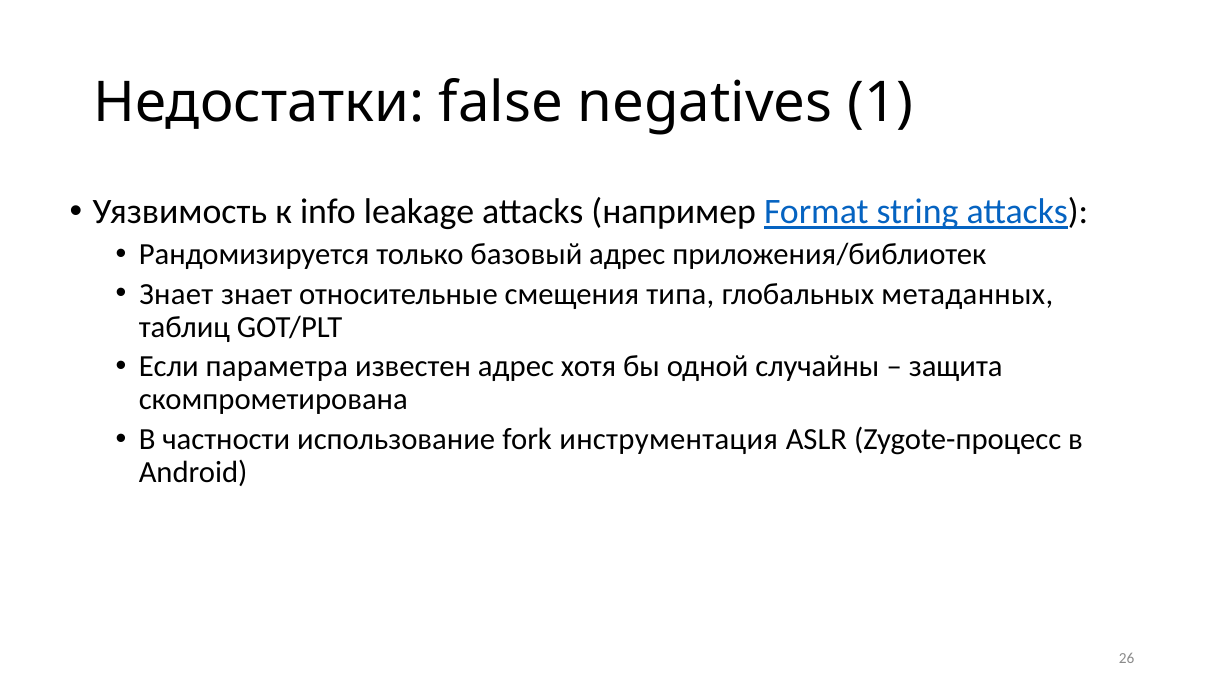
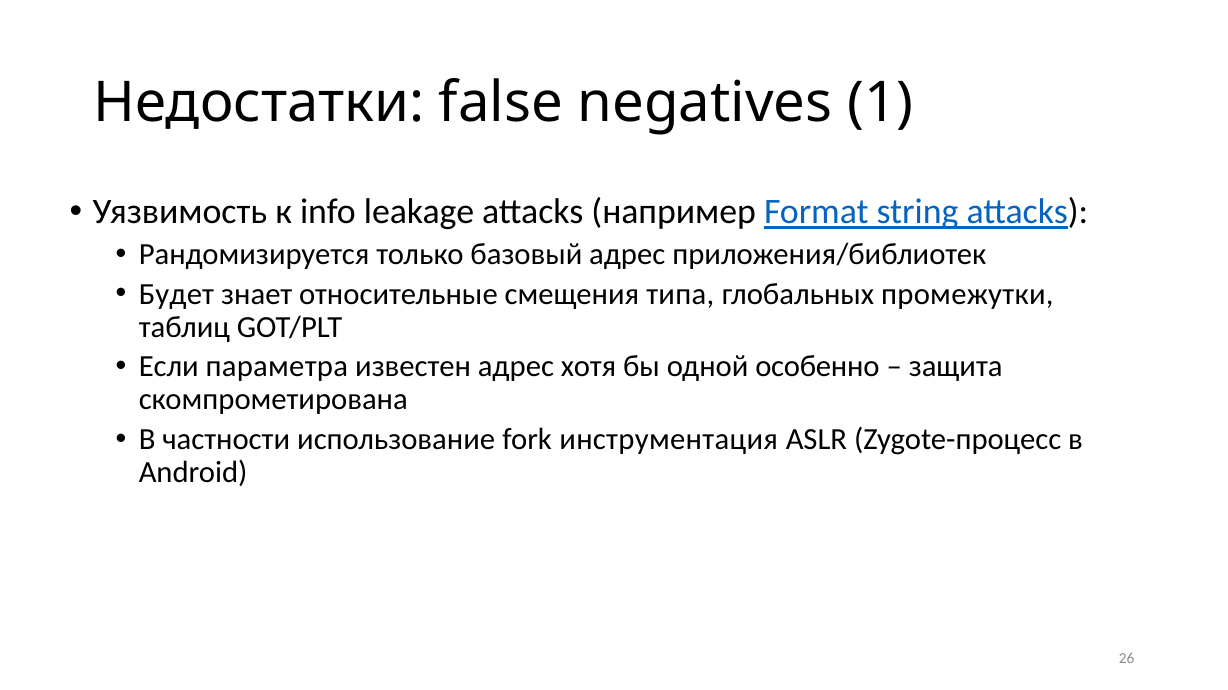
Знает: Знает -> Будет (176, 294)
метаданных: метаданных -> промежутки (967, 294)
случайны: случайны -> особенно (817, 367)
